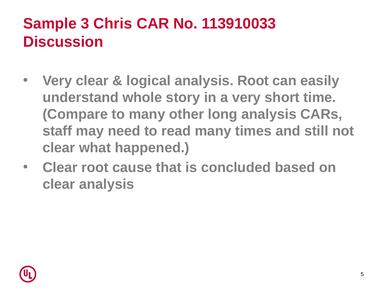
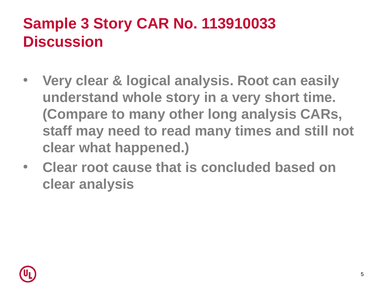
3 Chris: Chris -> Story (113, 24)
